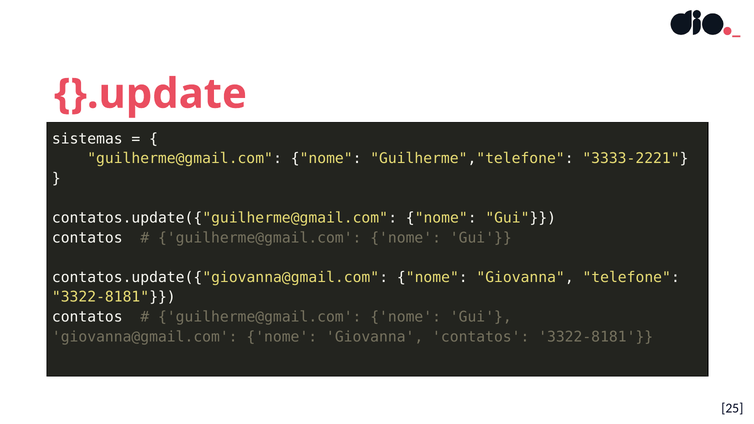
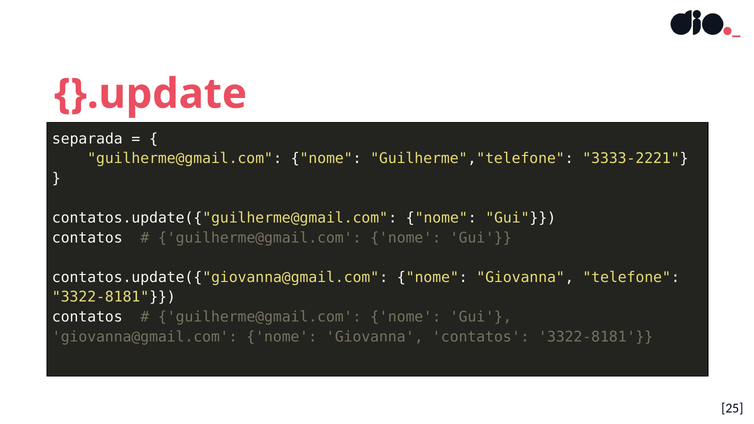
sistemas: sistemas -> separada (87, 139)
